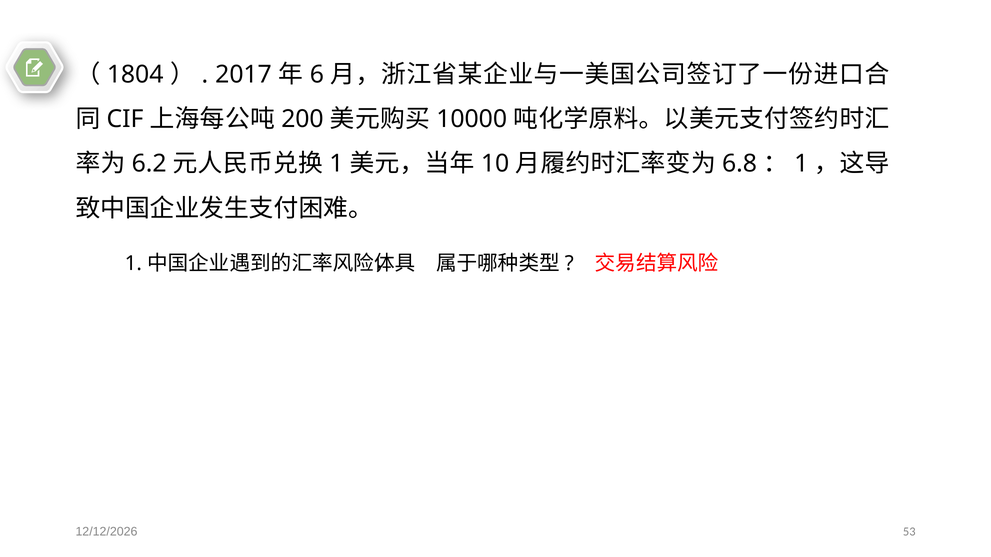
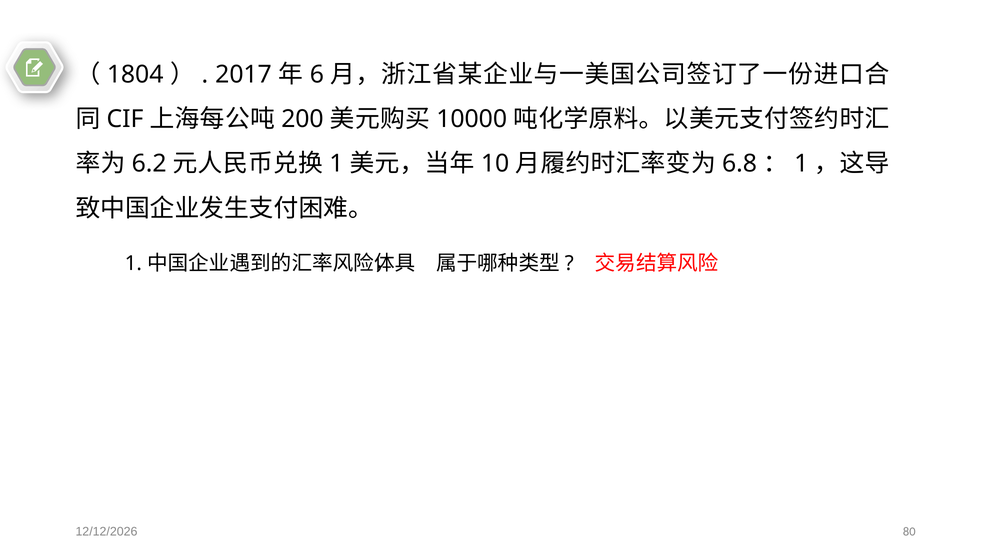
53: 53 -> 80 (909, 532)
